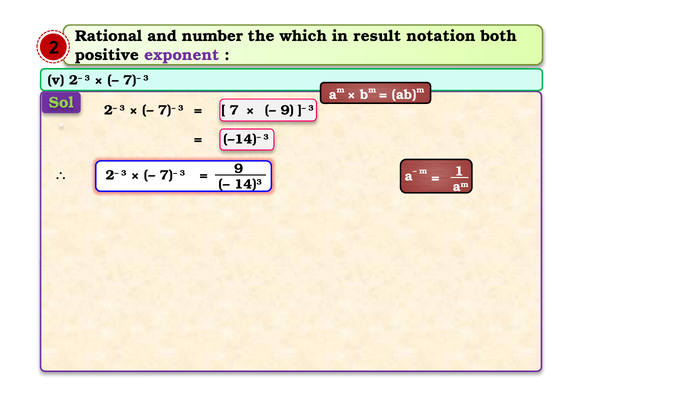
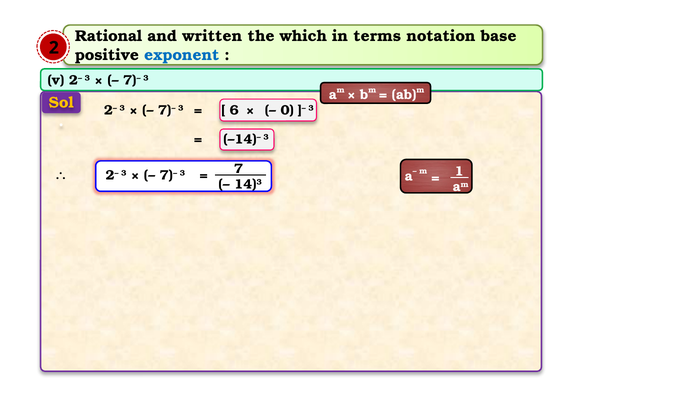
number: number -> written (212, 36)
result: result -> terms (377, 36)
both: both -> base (499, 36)
exponent colour: purple -> blue (182, 55)
Sol colour: light green -> yellow (61, 102)
7: 7 -> 6 (234, 110)
9: 9 -> 0 (287, 110)
9: 9 -> 7 (238, 169)
